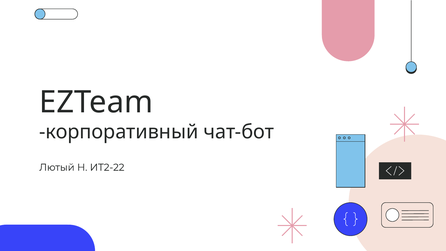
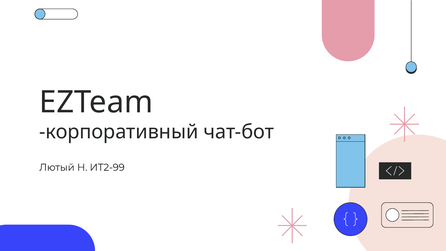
ИТ2-22: ИТ2-22 -> ИТ2-99 (107, 167)
